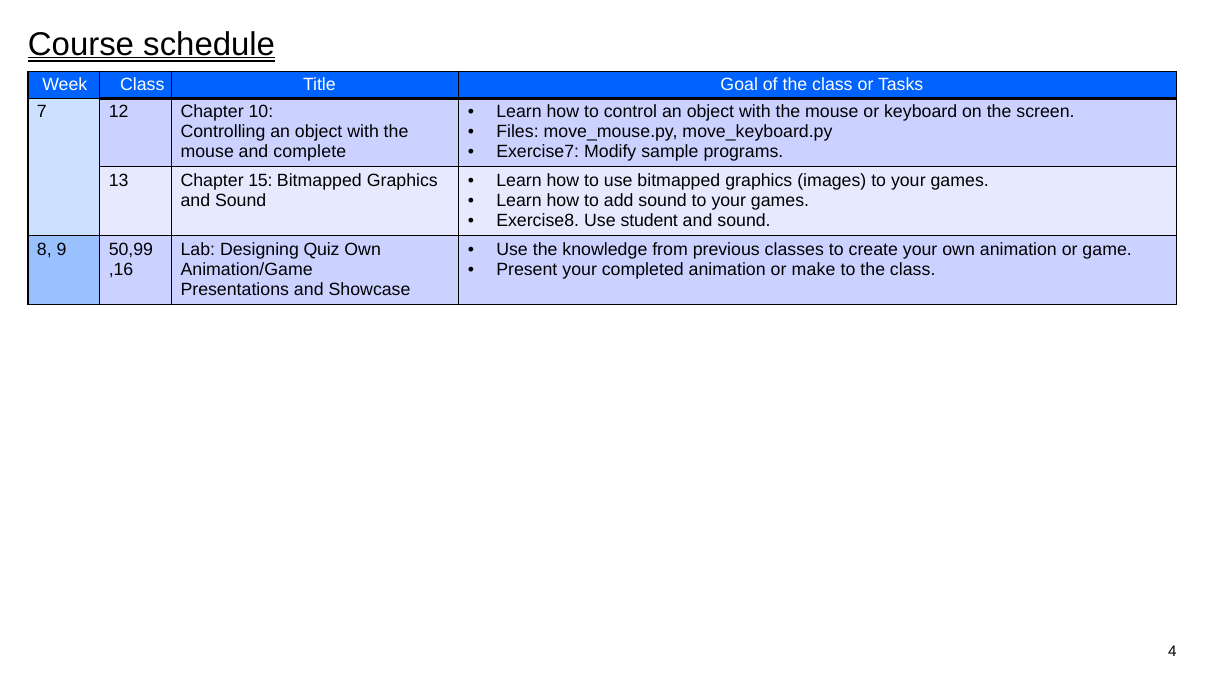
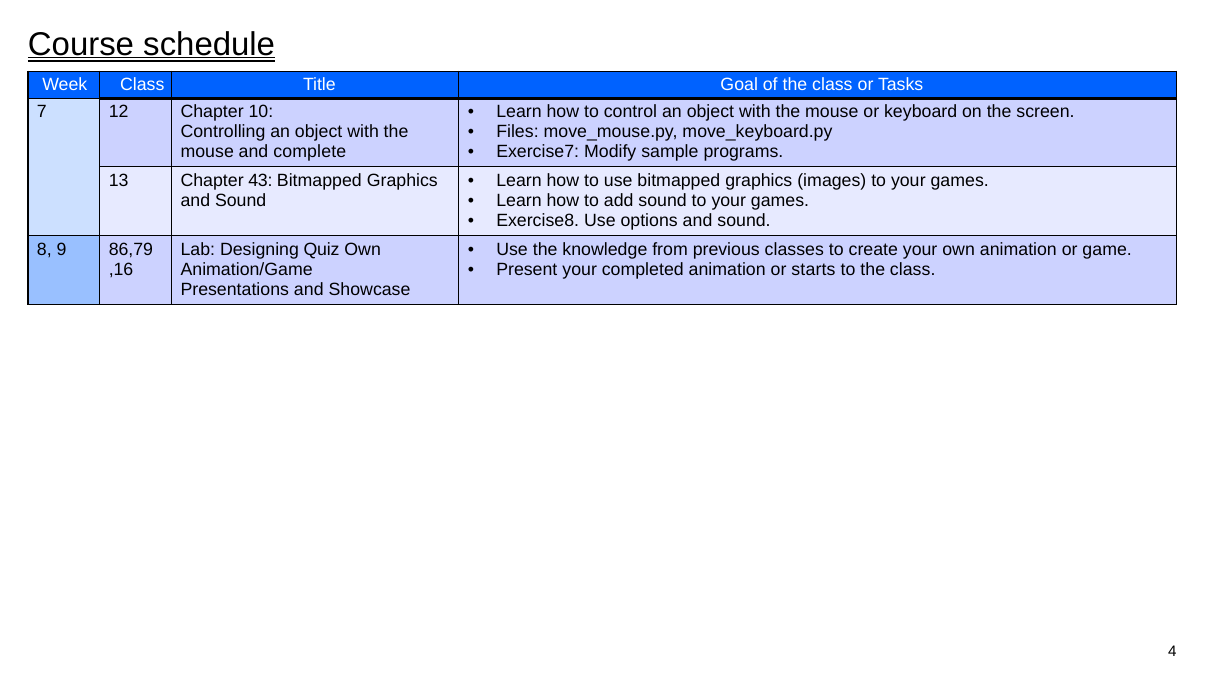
15: 15 -> 43 (260, 181)
student: student -> options (649, 221)
50,99: 50,99 -> 86,79 (131, 249)
make: make -> starts (813, 269)
